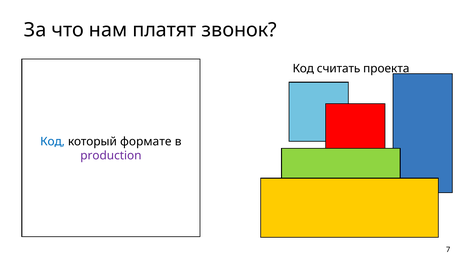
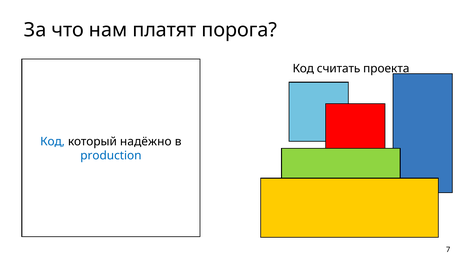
звонок: звонок -> порога (239, 30)
формате: формате -> надёжно (146, 142)
production colour: purple -> blue (111, 156)
